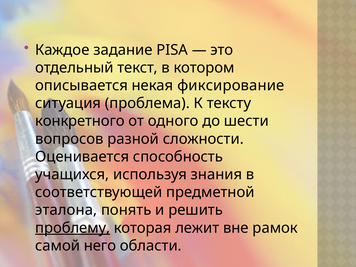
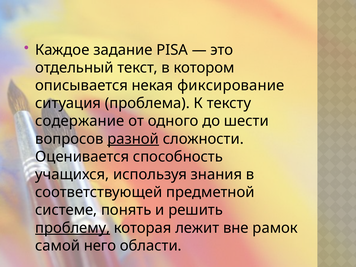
конкретного: конкретного -> содержание (80, 121)
разной underline: none -> present (133, 139)
эталона: эталона -> системе (66, 210)
